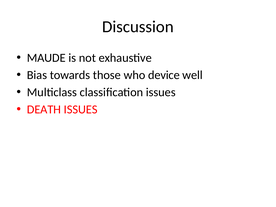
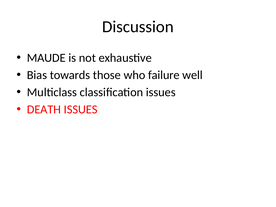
device: device -> failure (164, 75)
